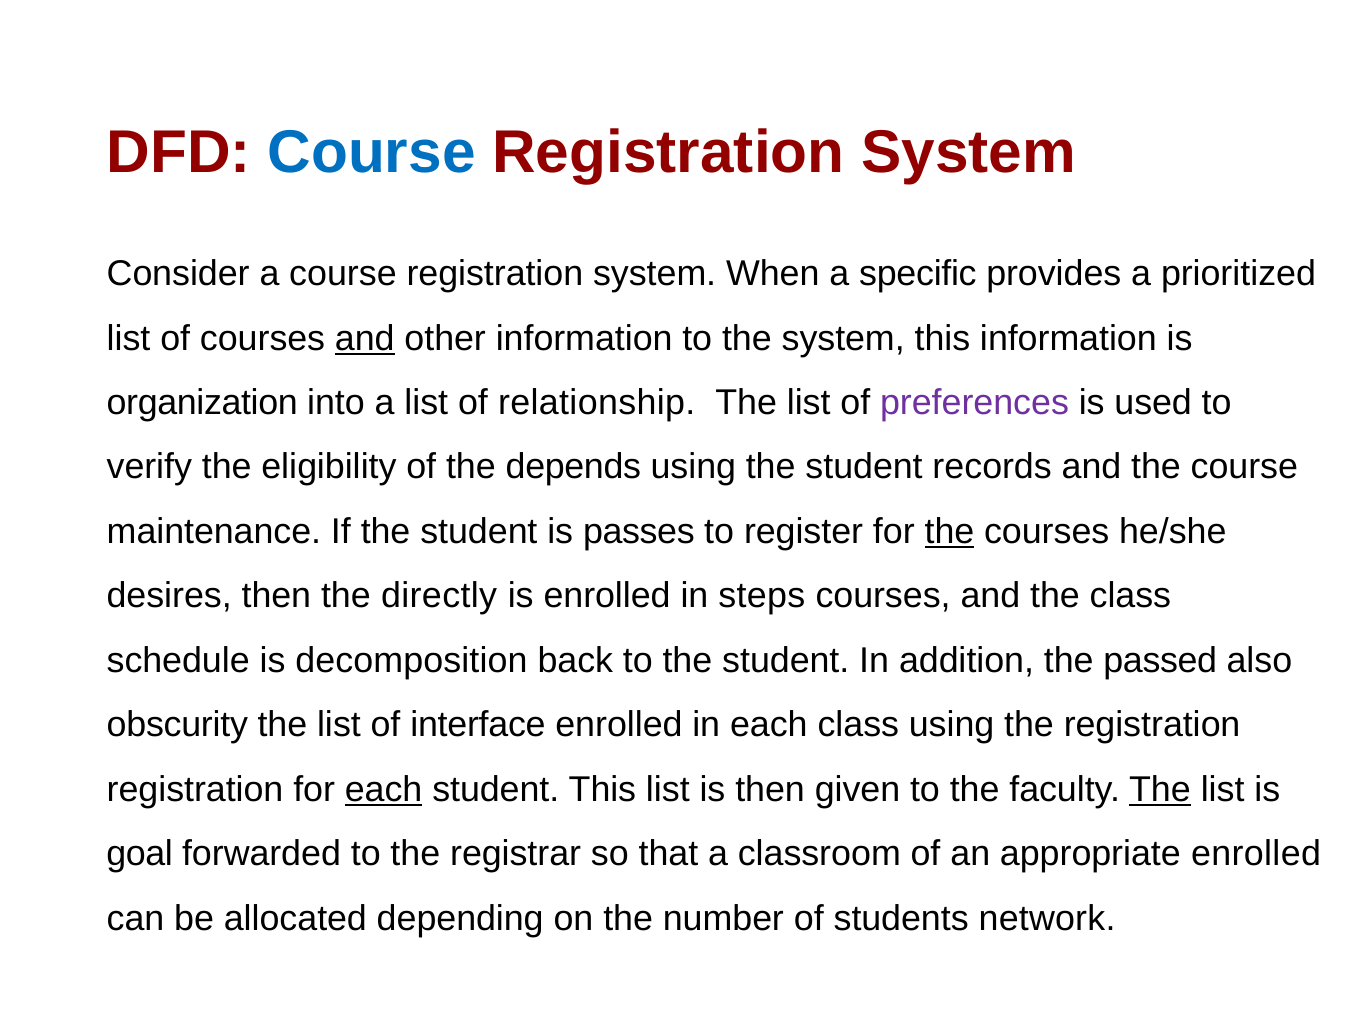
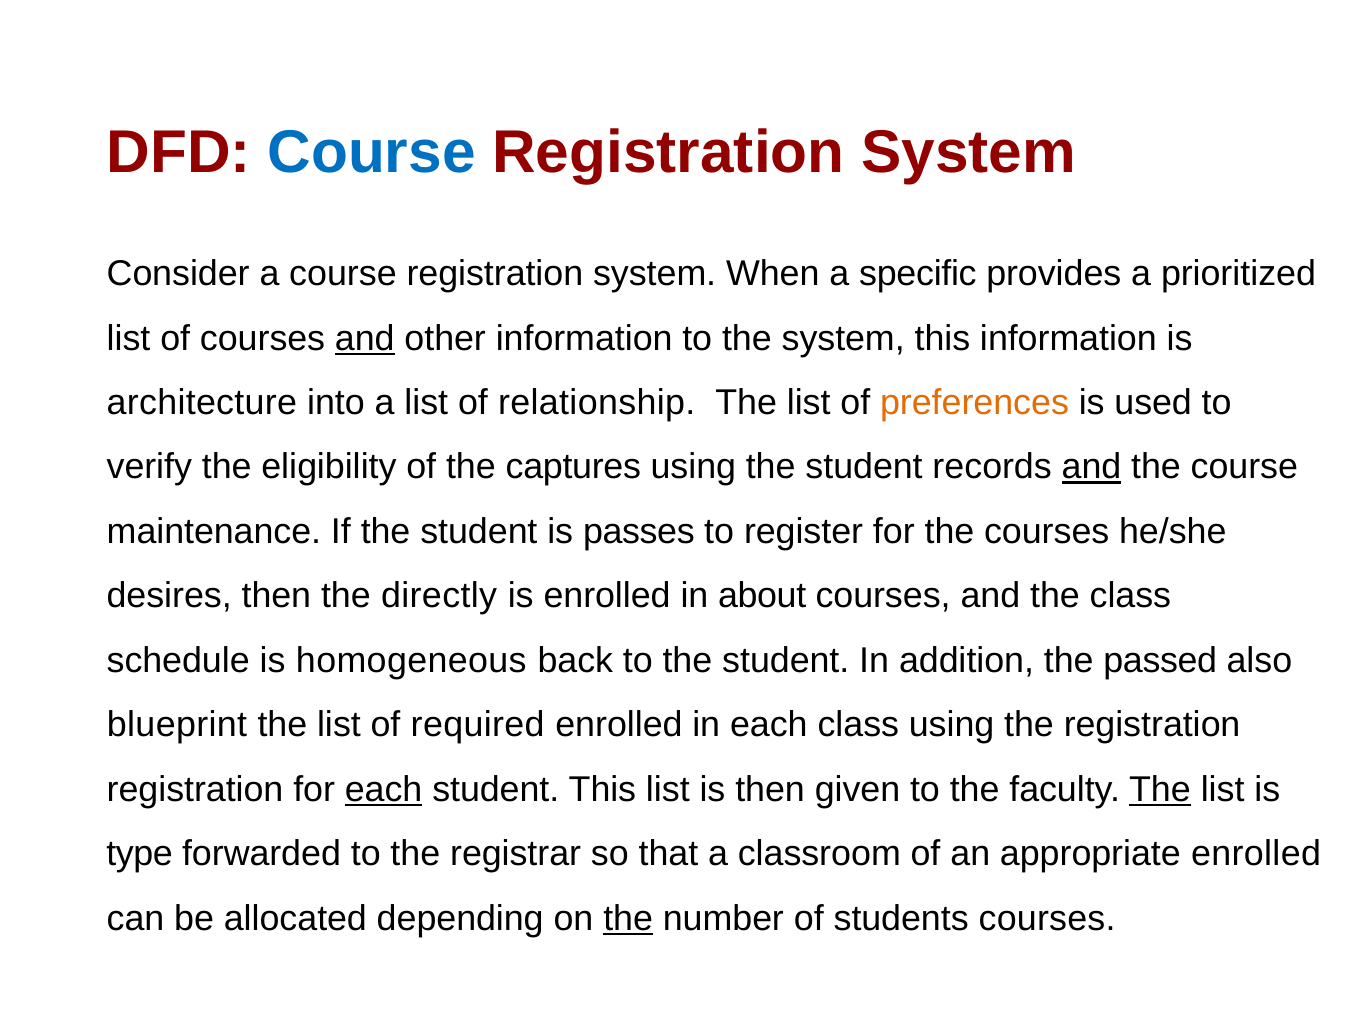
organization: organization -> architecture (202, 403)
preferences colour: purple -> orange (974, 403)
depends: depends -> captures (573, 467)
and underline: none -> present (1091, 467)
the underline: present -> none (949, 532)
steps: steps -> about (762, 596)
decomposition: decomposition -> homogeneous (411, 661)
obscurity: obscurity -> blueprint (177, 725)
interface: interface -> required (478, 725)
goal: goal -> type (140, 854)
the underline: none -> present (628, 919)
students network: network -> courses (1047, 919)
